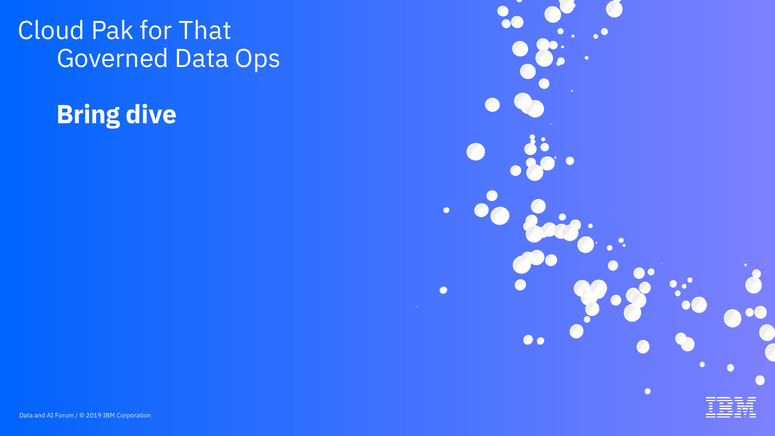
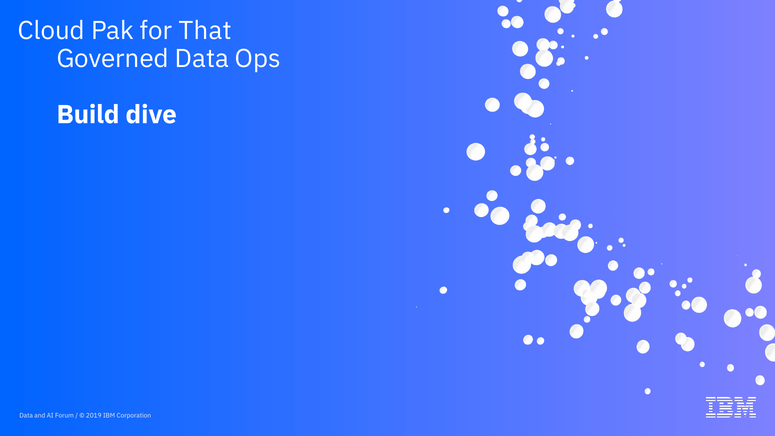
Bring: Bring -> Build (88, 115)
